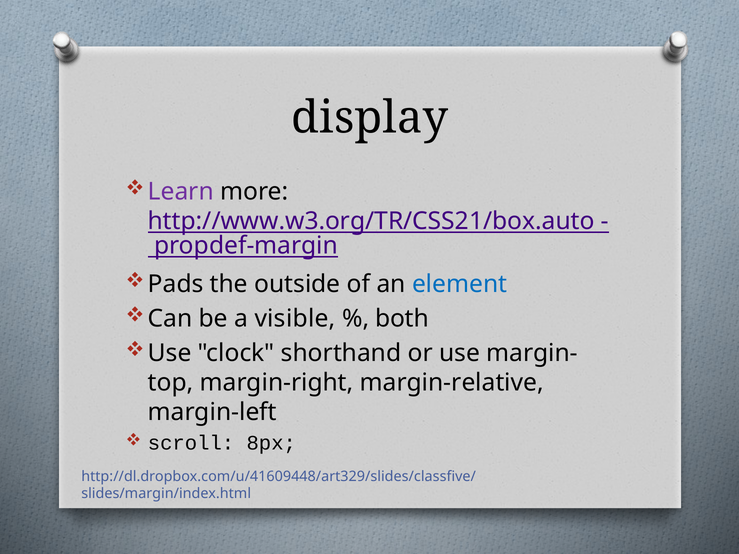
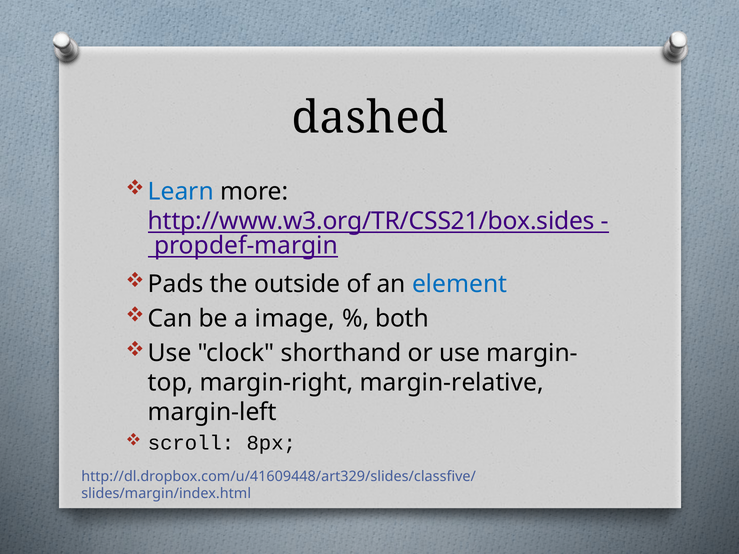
display: display -> dashed (370, 118)
Learn colour: purple -> blue (181, 191)
http://www.w3.org/TR/CSS21/box.auto: http://www.w3.org/TR/CSS21/box.auto -> http://www.w3.org/TR/CSS21/box.sides (371, 221)
visible: visible -> image (295, 319)
